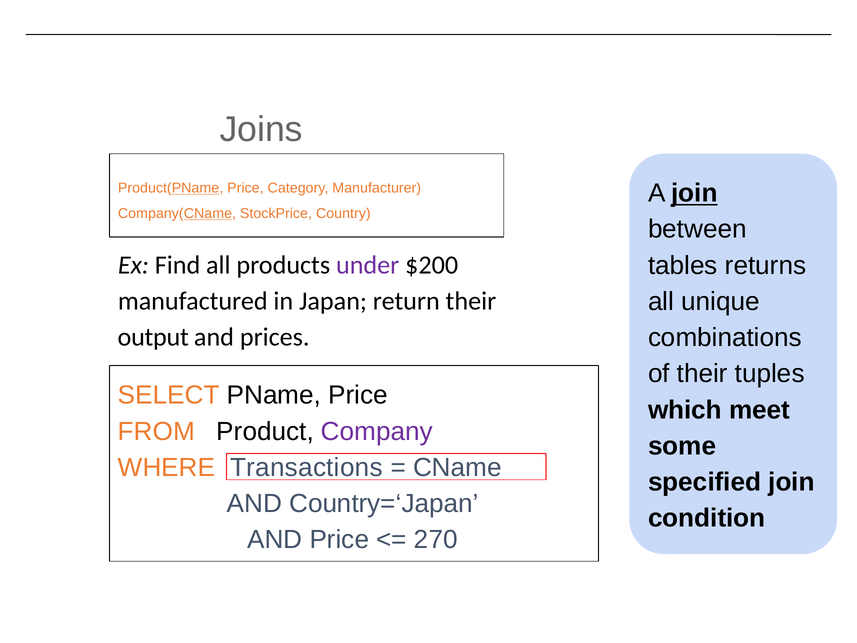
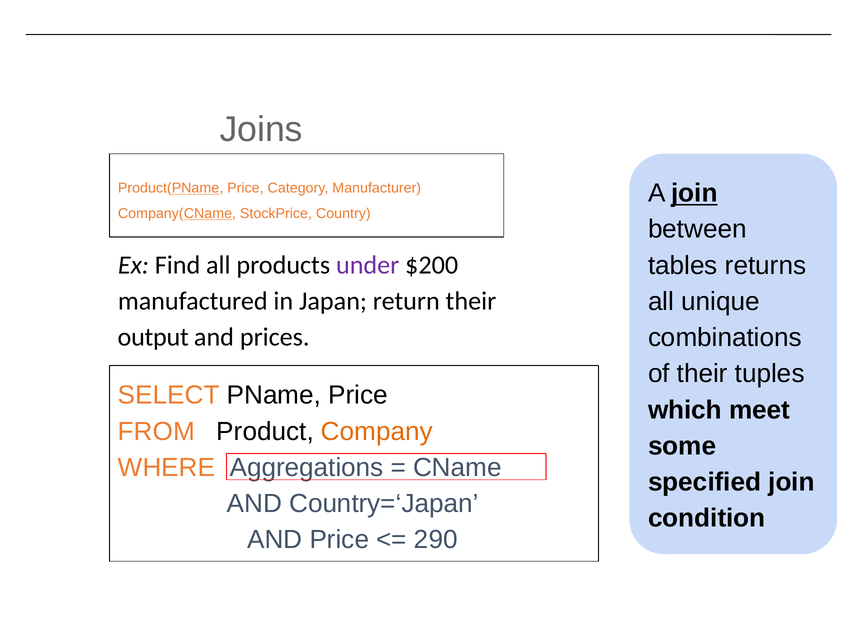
Company colour: purple -> orange (377, 431)
Transactions: Transactions -> Aggregations (307, 467)
270: 270 -> 290 (436, 540)
